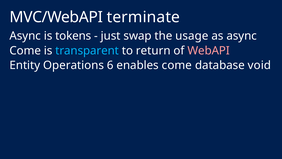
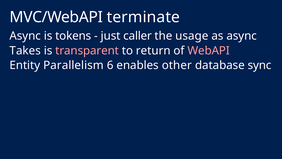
swap: swap -> caller (138, 36)
Come: Come -> Takes (25, 50)
transparent colour: light blue -> pink (87, 50)
Operations: Operations -> Parallelism (74, 65)
enables come: come -> other (177, 65)
void: void -> sync (259, 65)
